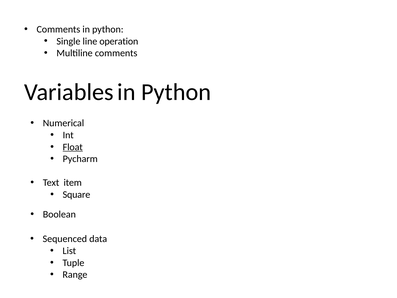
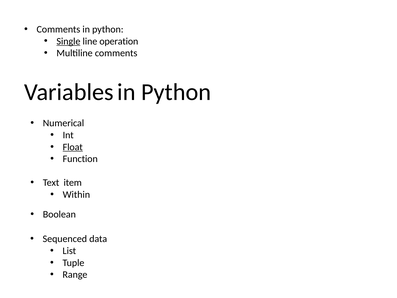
Single underline: none -> present (68, 41)
Pycharm: Pycharm -> Function (80, 159)
Square: Square -> Within (76, 194)
